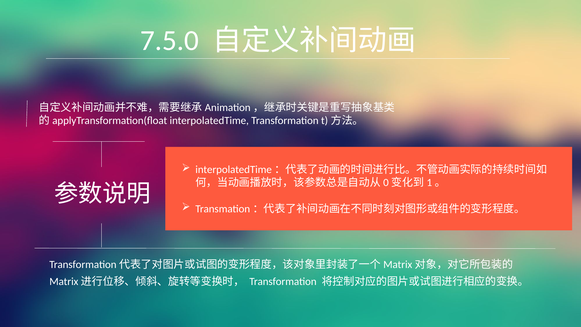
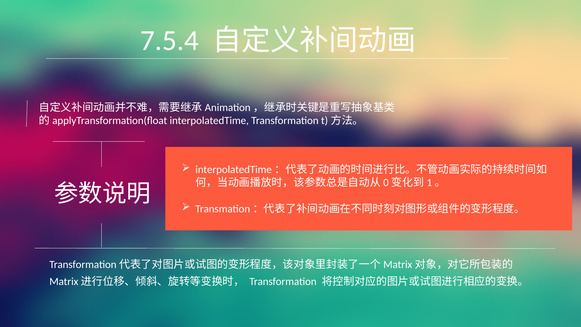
7.5.0: 7.5.0 -> 7.5.4 (170, 41)
